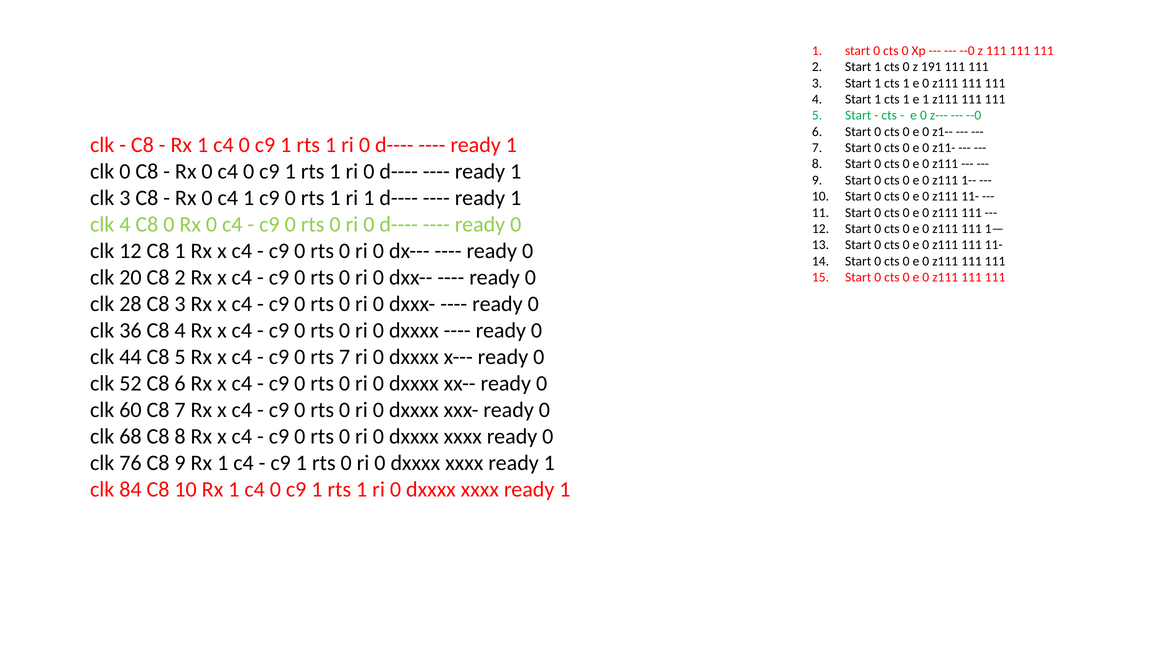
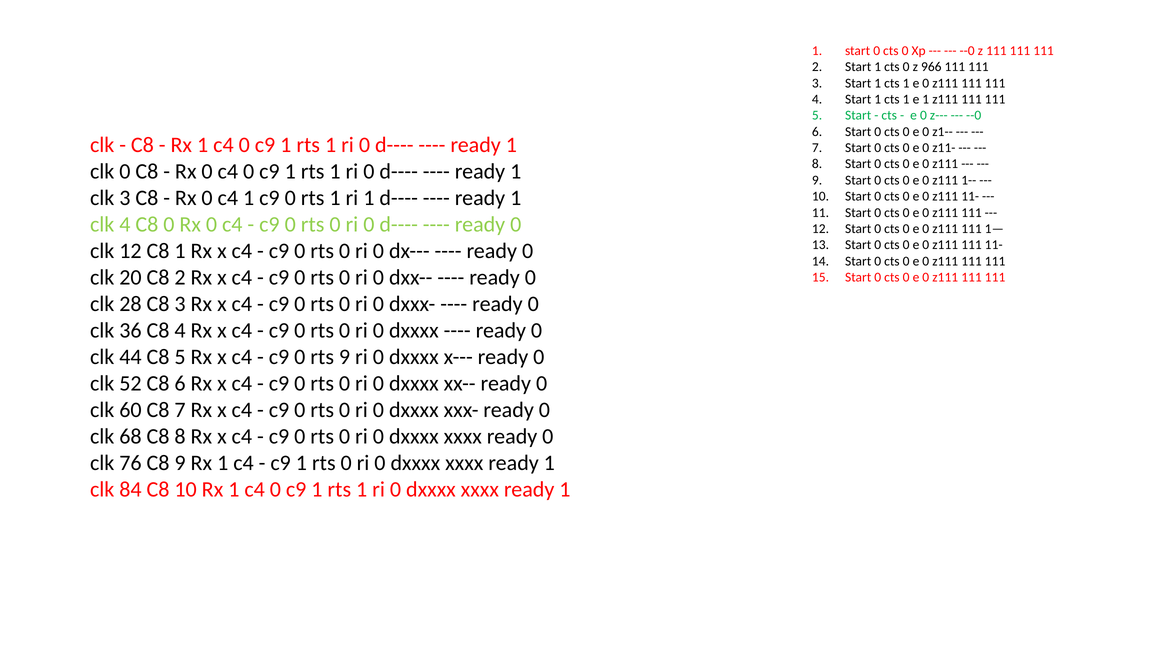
191: 191 -> 966 (931, 67)
rts 7: 7 -> 9 (345, 357)
